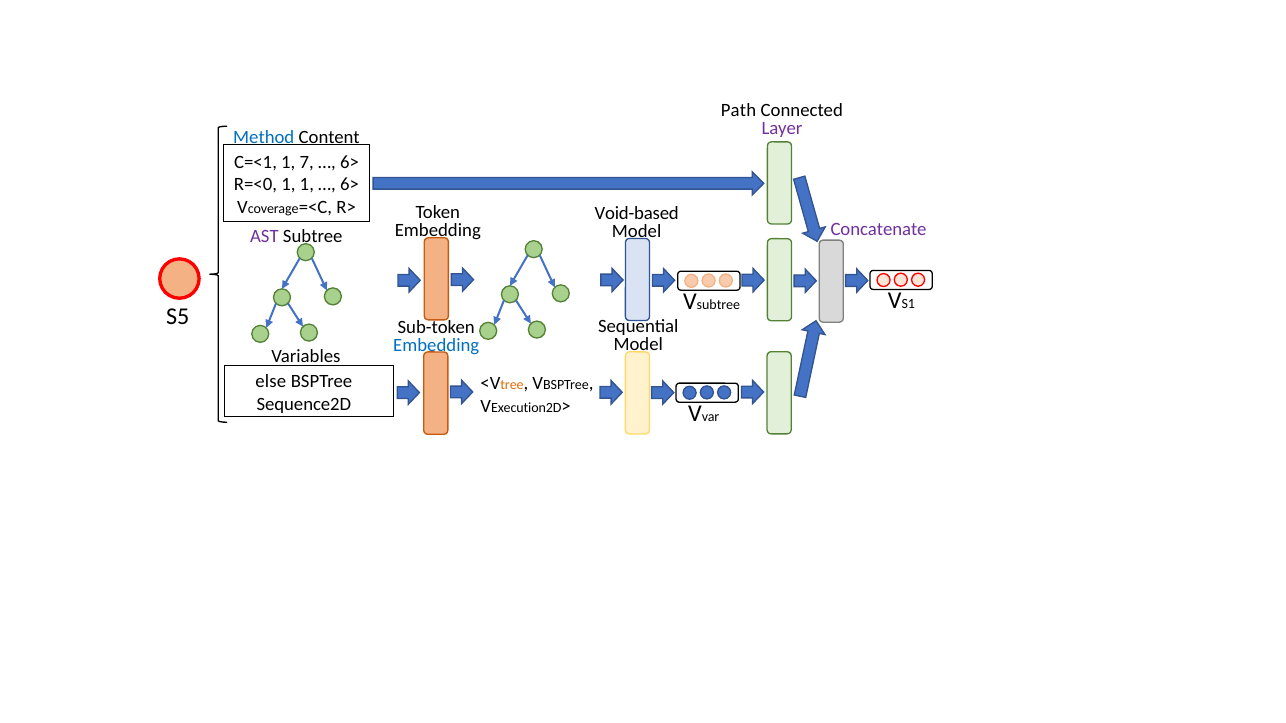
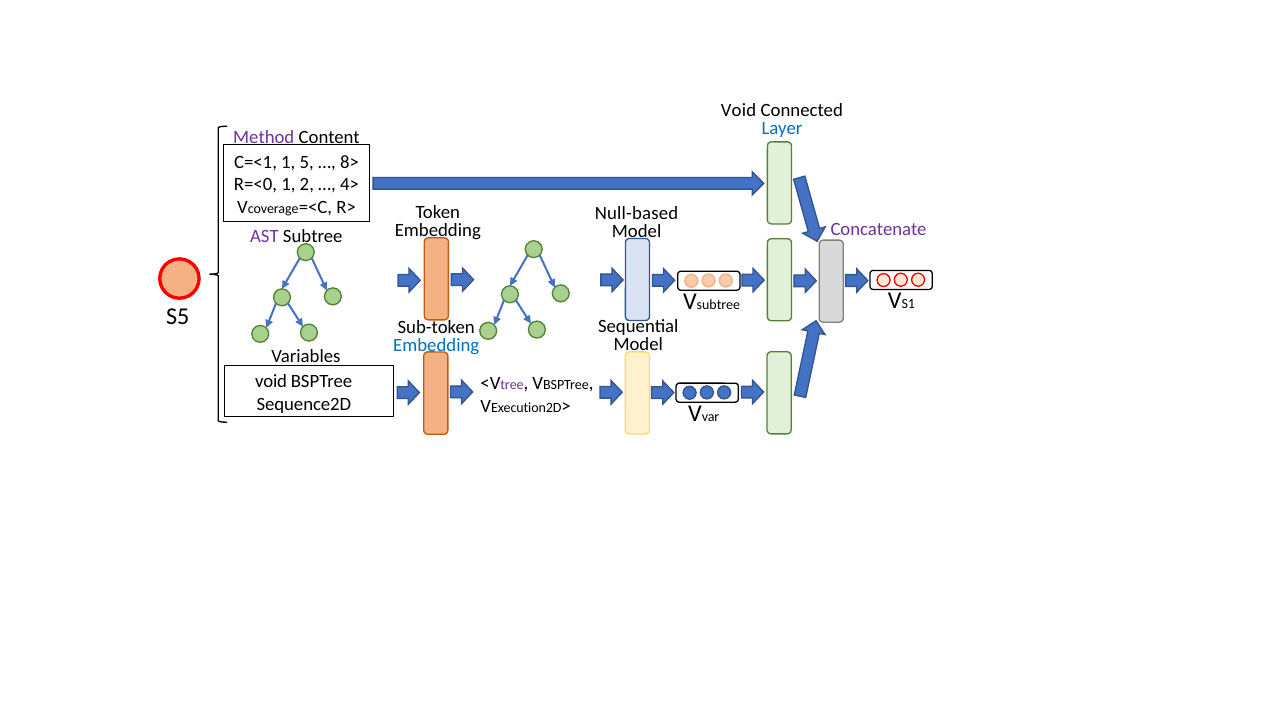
Path: Path -> Void (739, 110)
Layer colour: purple -> blue (782, 128)
Method colour: blue -> purple (264, 138)
7: 7 -> 5 (307, 162)
6>: 6> -> 8> (349, 162)
1 1: 1 -> 2 (307, 185)
6>: 6> -> 4> (350, 185)
Void-based: Void-based -> Null-based (637, 213)
else: else -> void (271, 382)
tree colour: orange -> purple (512, 385)
